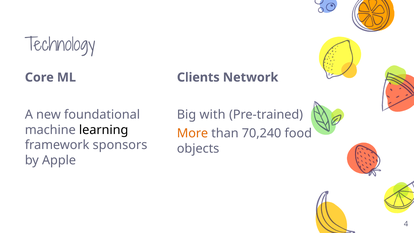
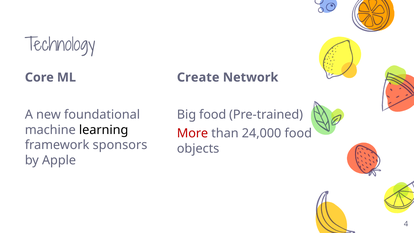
Clients: Clients -> Create (198, 77)
Big with: with -> food (213, 115)
More colour: orange -> red (193, 133)
70,240: 70,240 -> 24,000 (262, 133)
